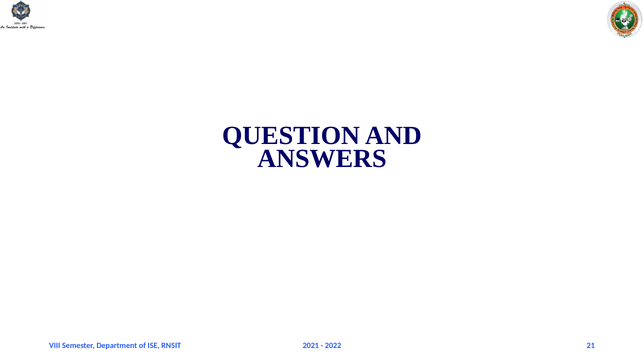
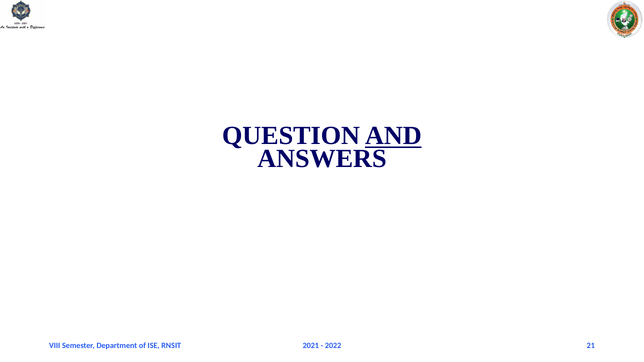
AND underline: none -> present (393, 136)
